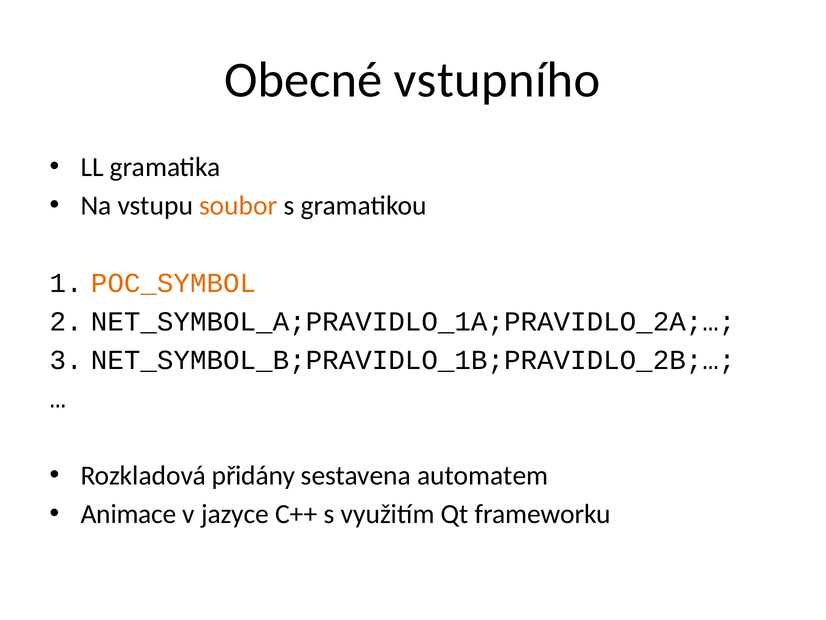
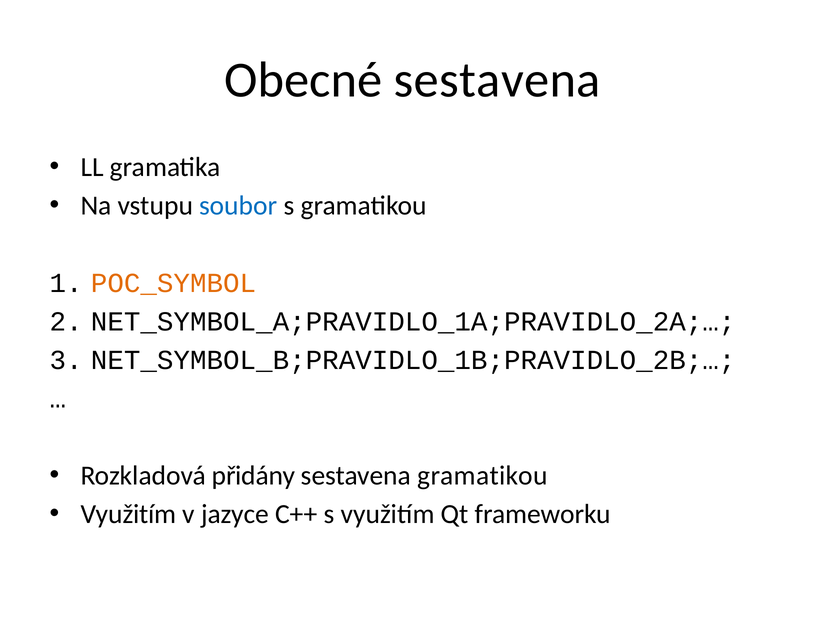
Obecné vstupního: vstupního -> sestavena (497, 80)
soubor colour: orange -> blue (238, 206)
sestavena automatem: automatem -> gramatikou (483, 475)
Animace: Animace -> Využitím (128, 514)
